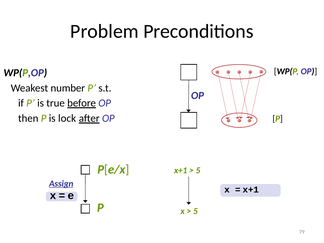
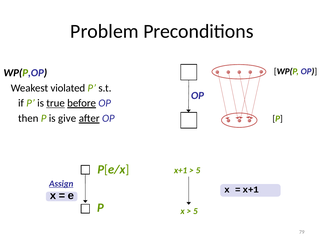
number: number -> violated (68, 88)
true underline: none -> present (56, 103)
lock: lock -> give (67, 118)
